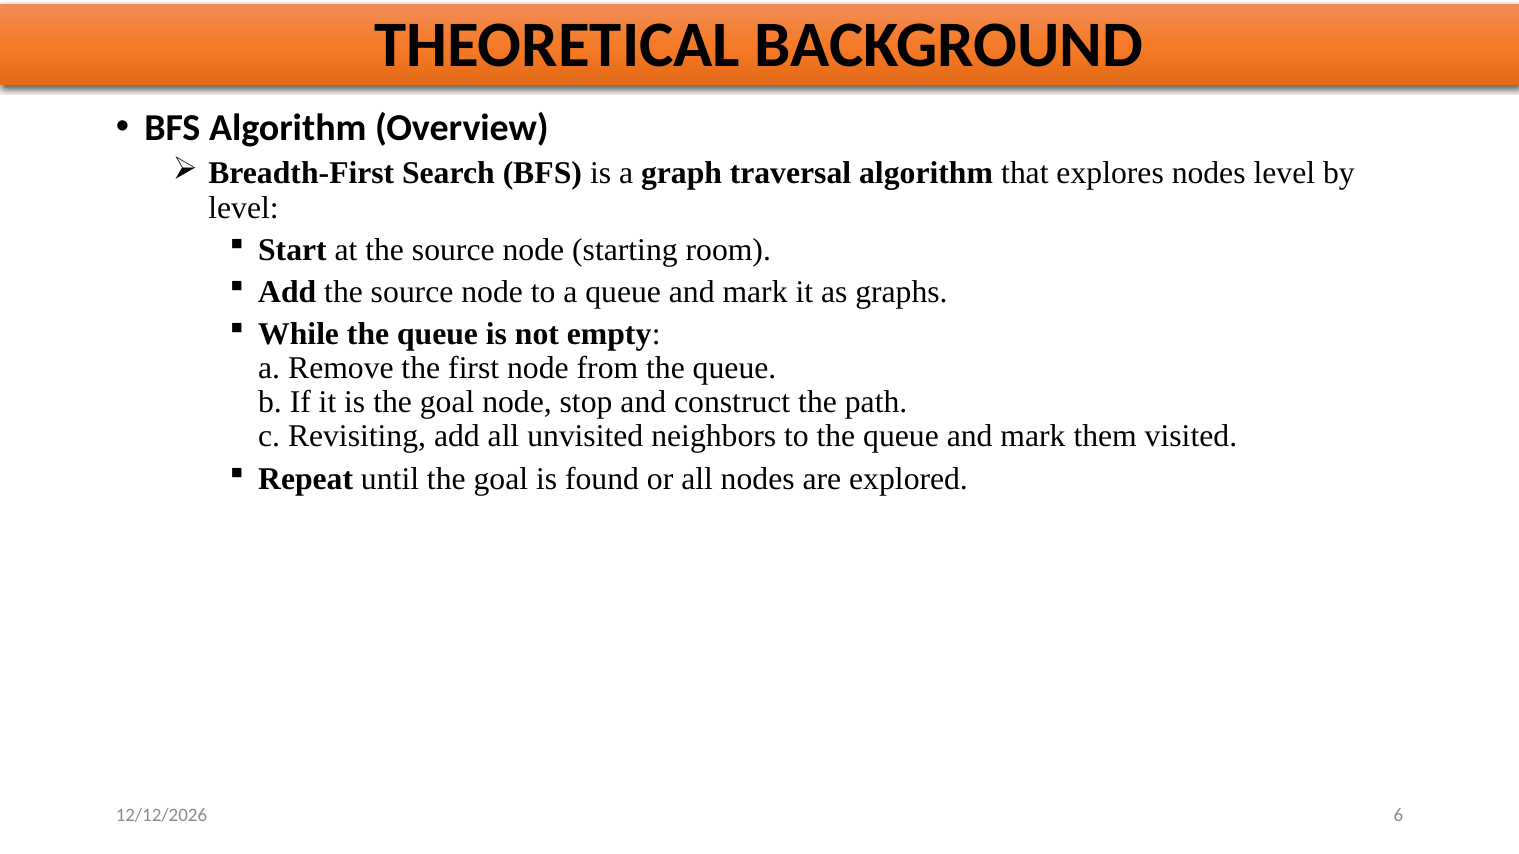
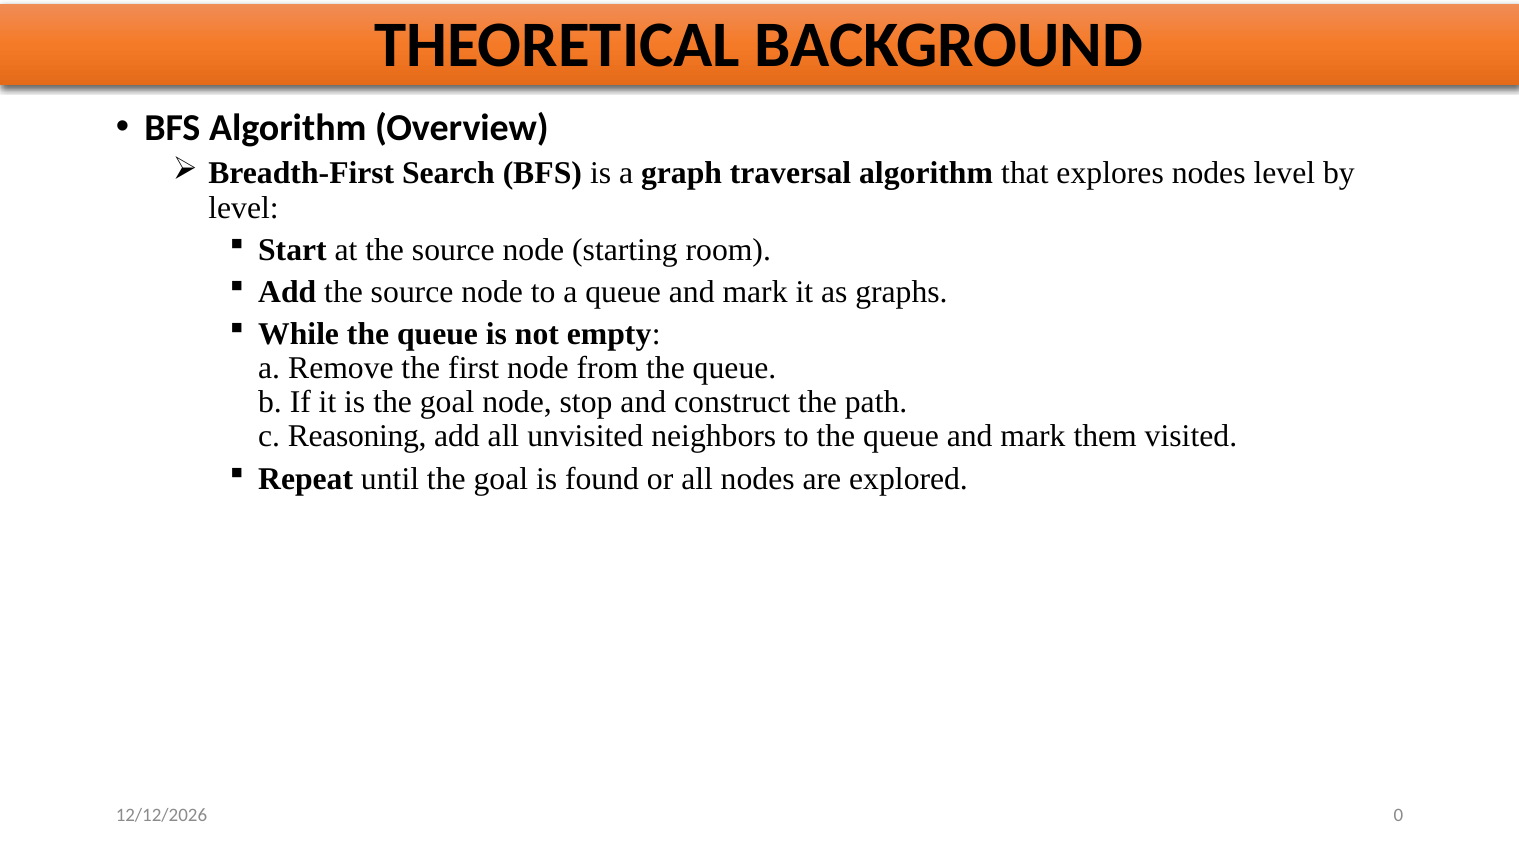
Revisiting: Revisiting -> Reasoning (357, 437)
6: 6 -> 0 (1398, 816)
